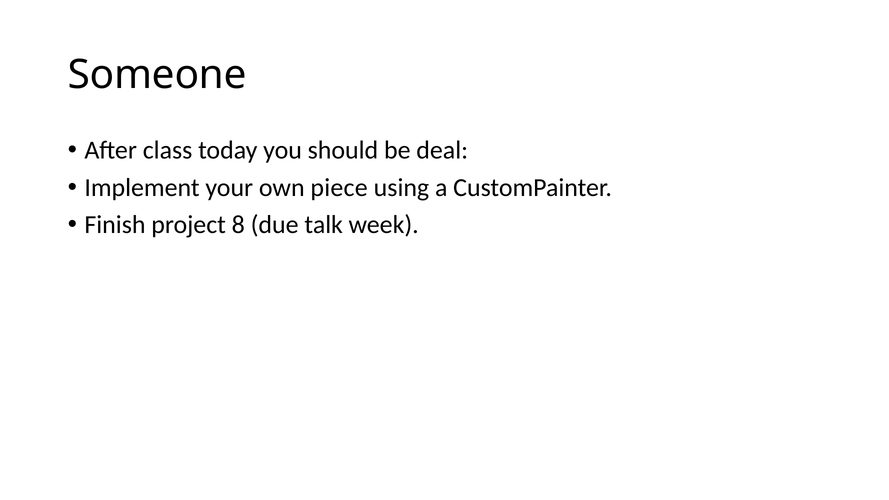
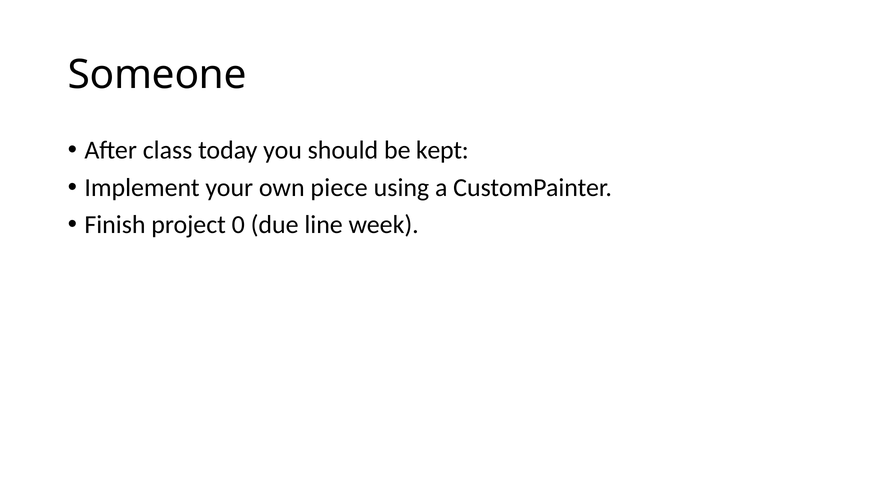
deal: deal -> kept (442, 150)
8: 8 -> 0 (238, 225)
talk: talk -> line (324, 225)
